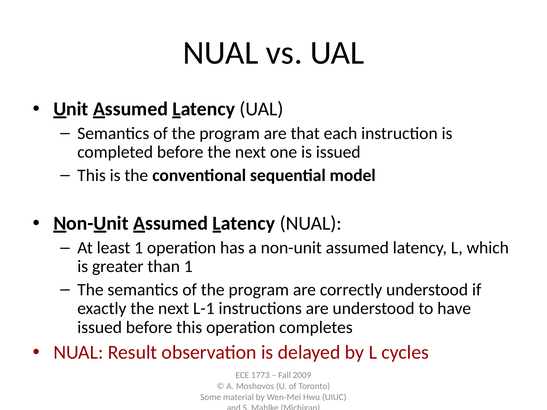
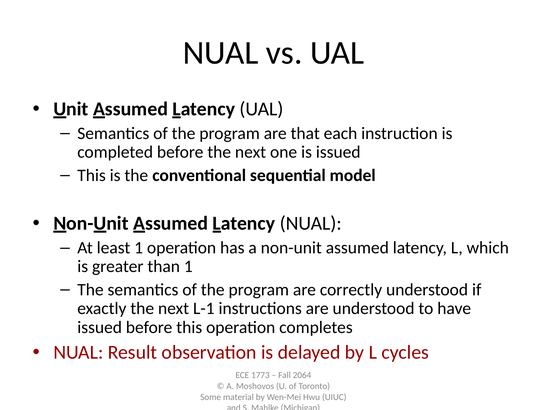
2009: 2009 -> 2064 (302, 375)
